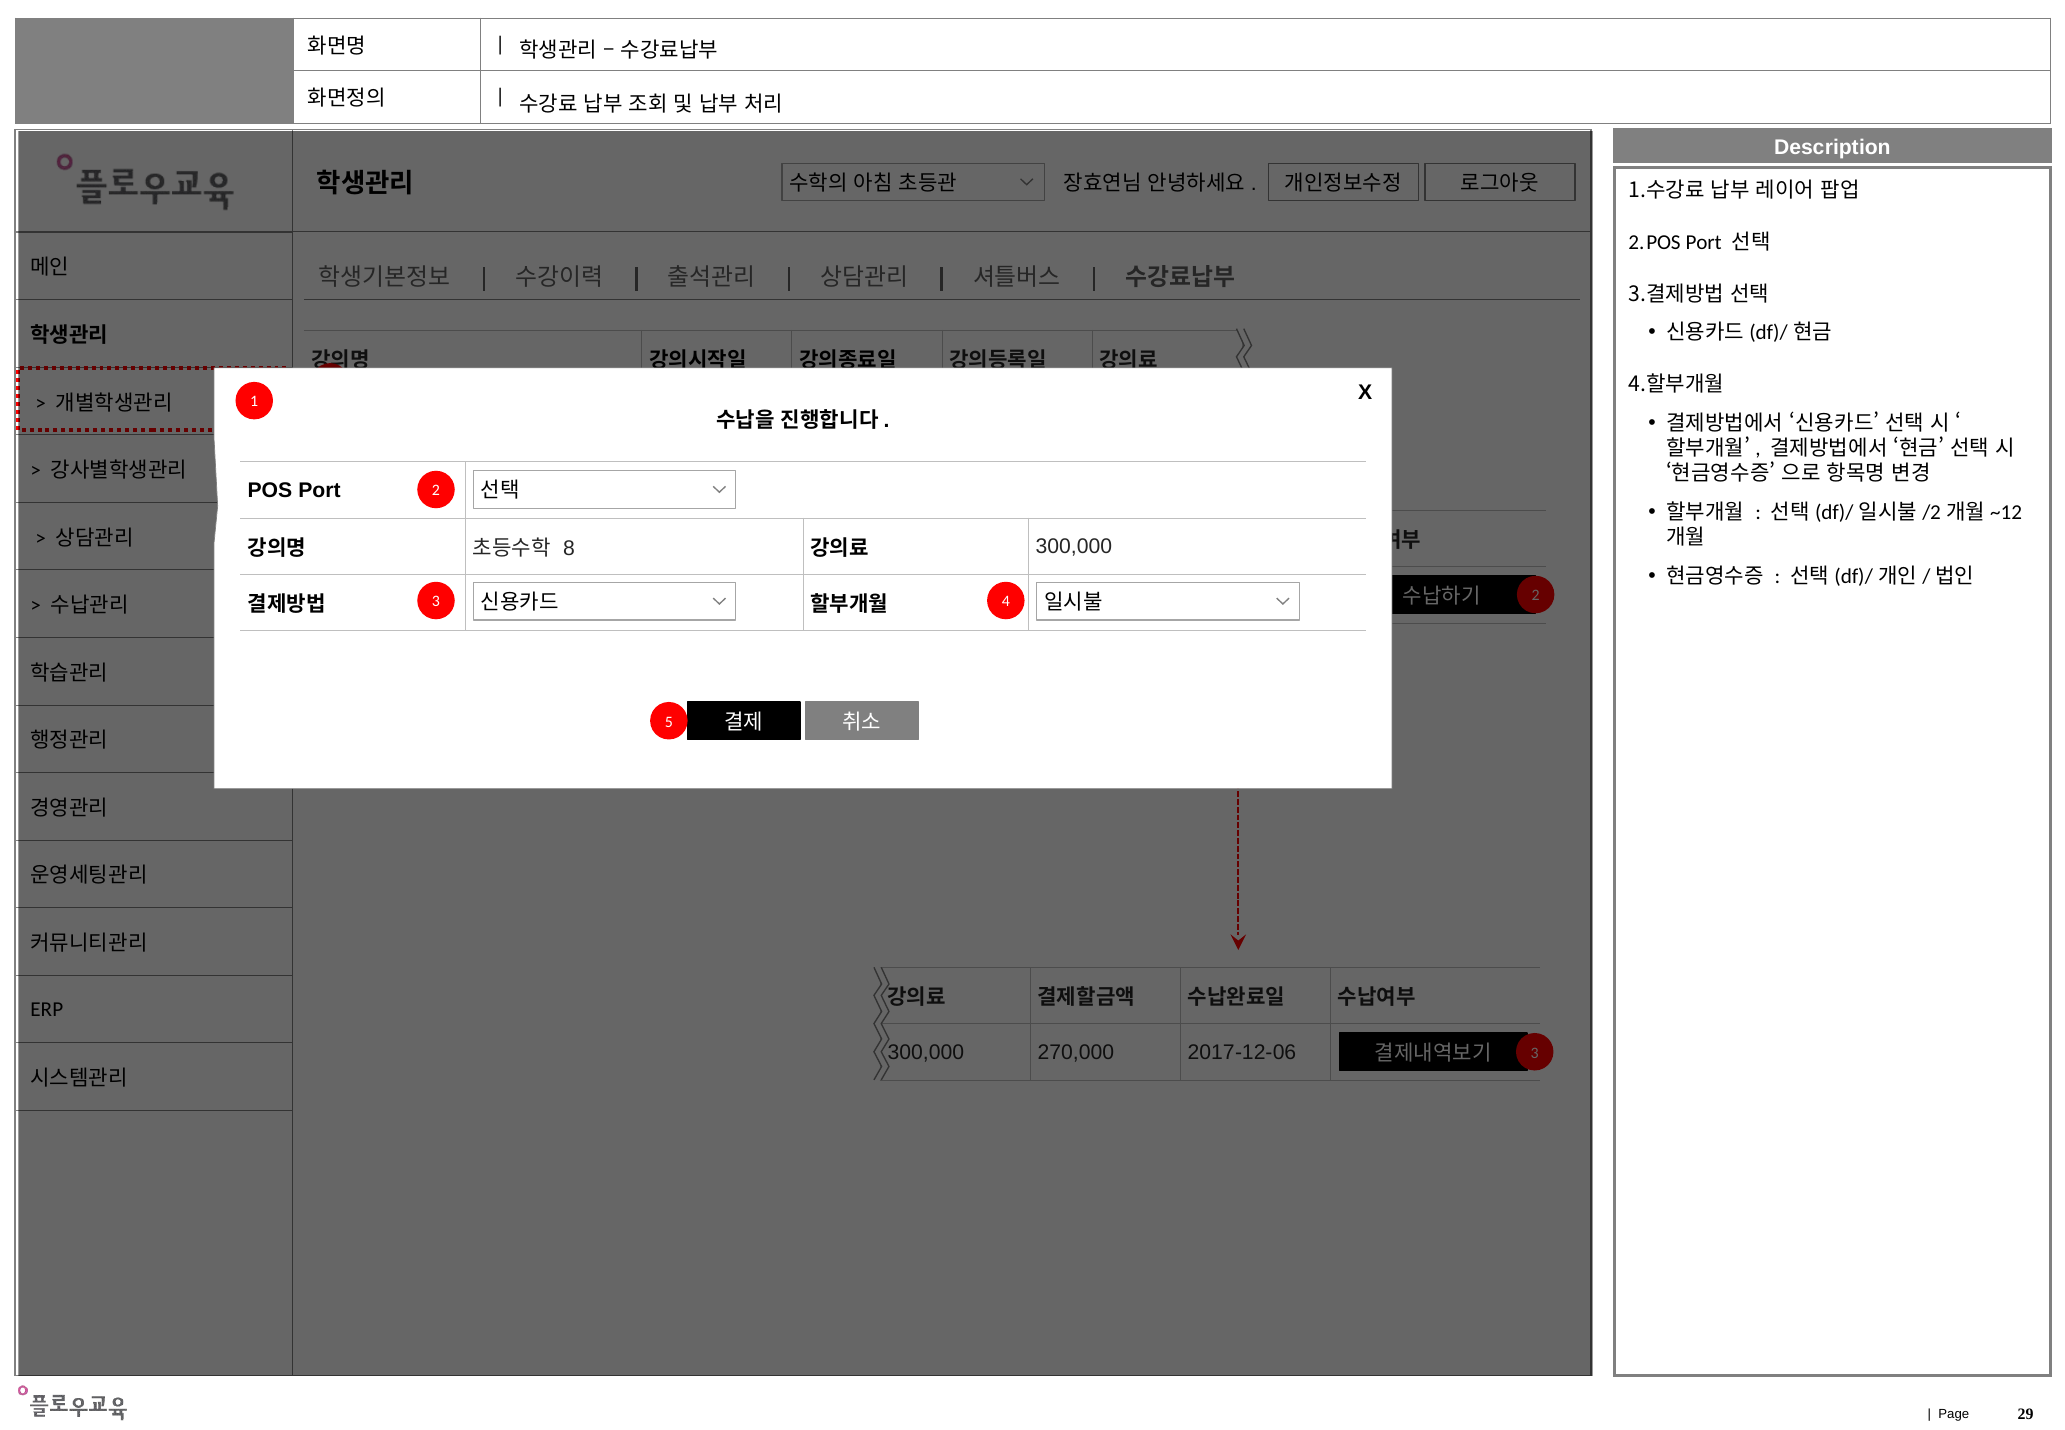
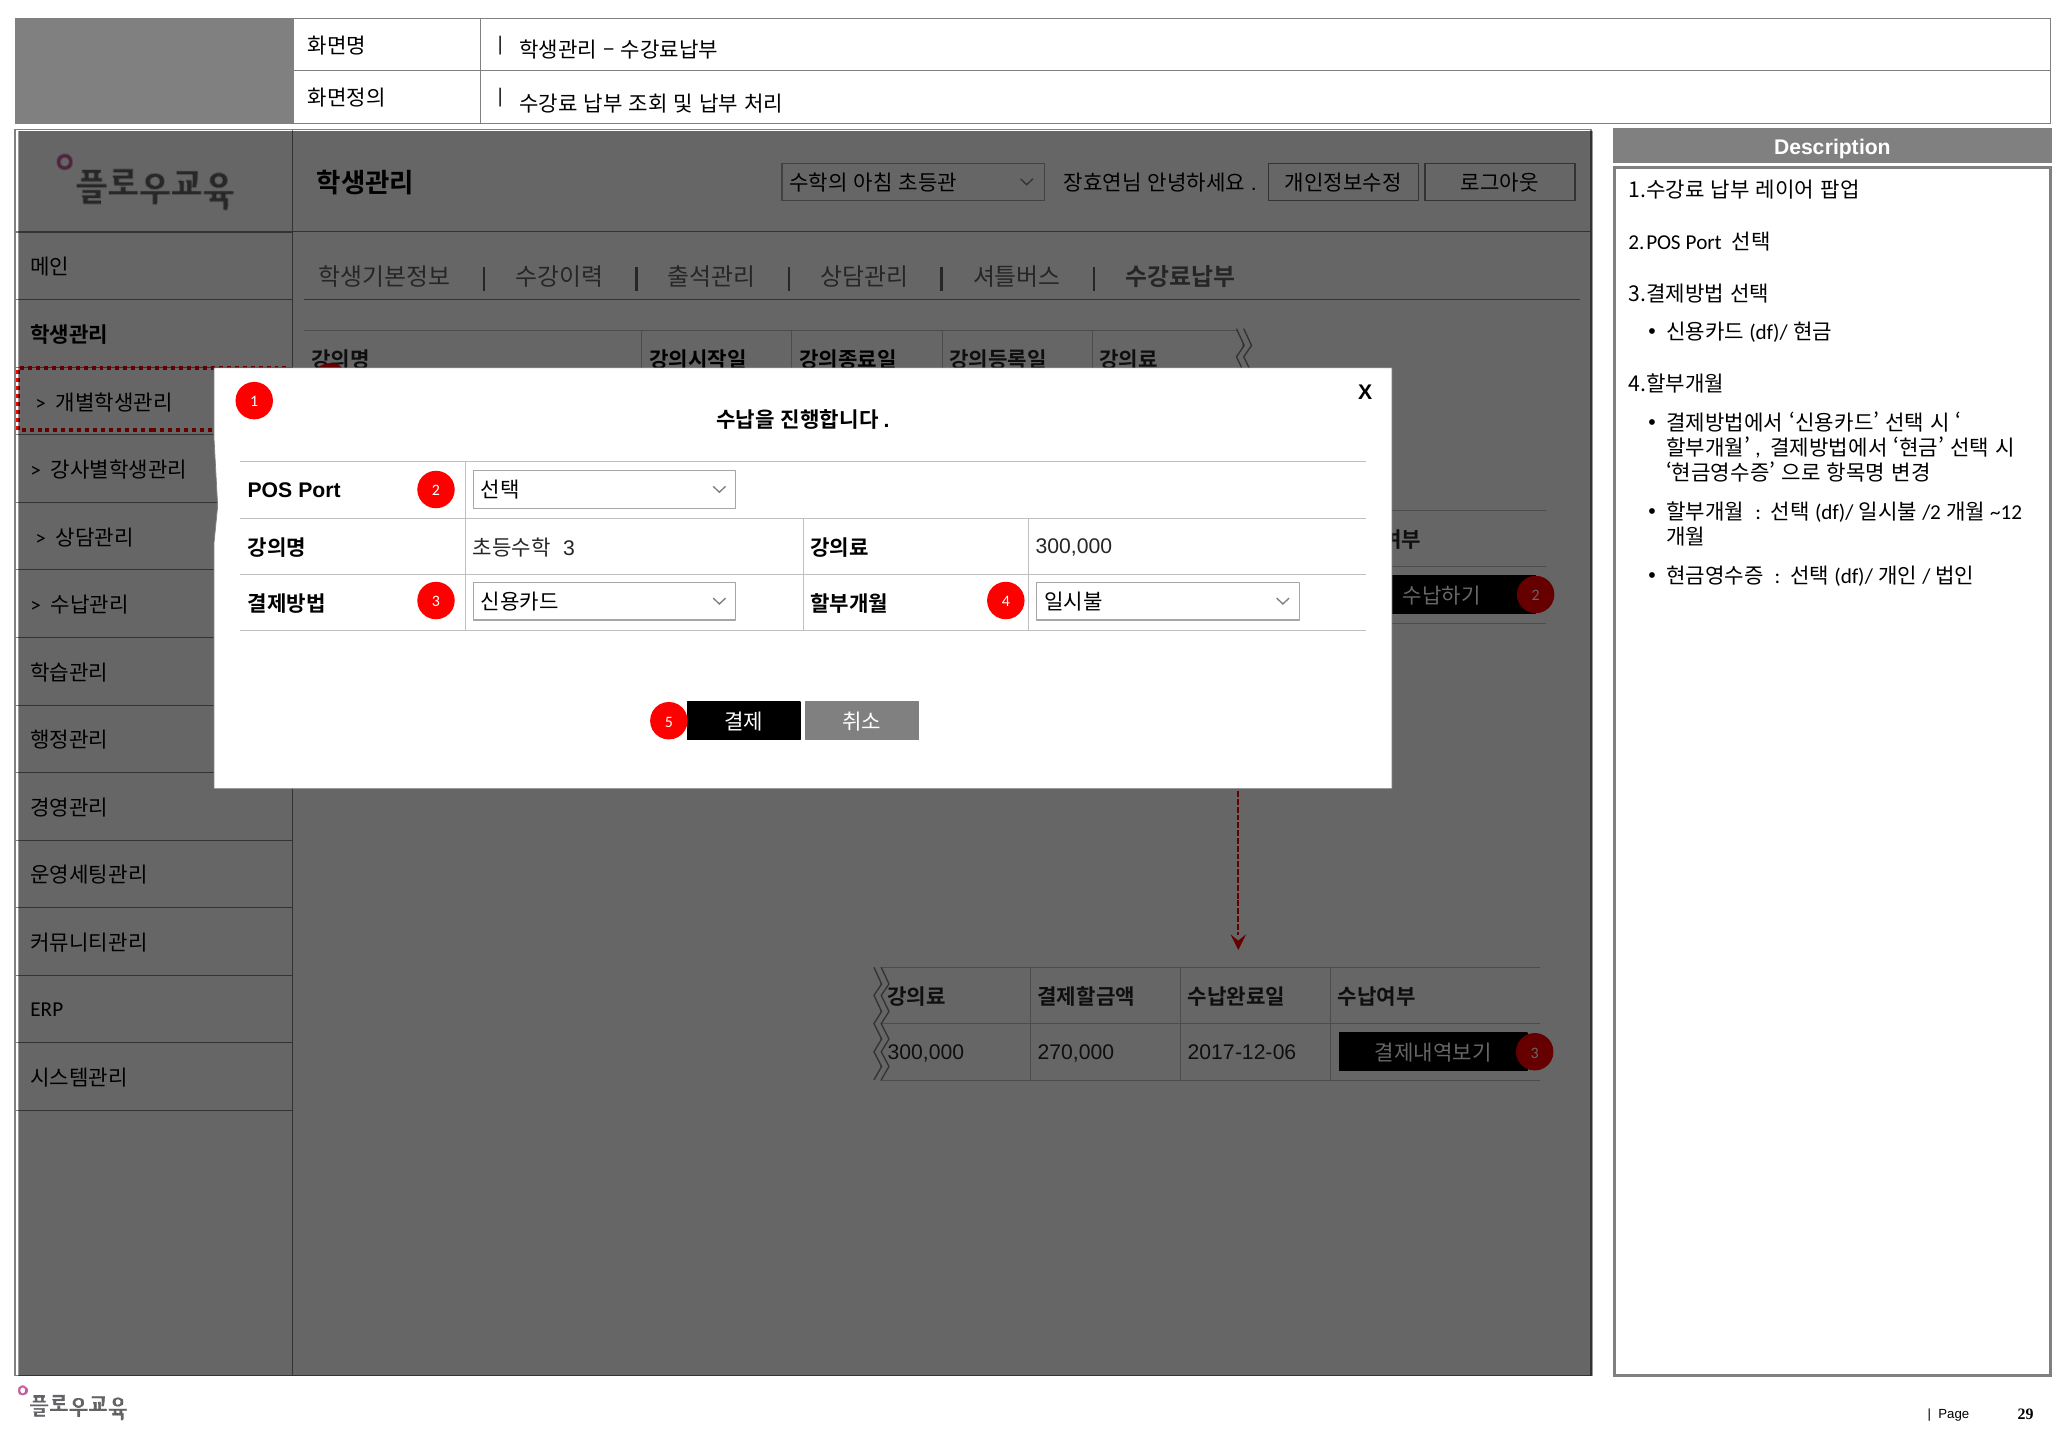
8: 8 -> 3 (569, 548)
